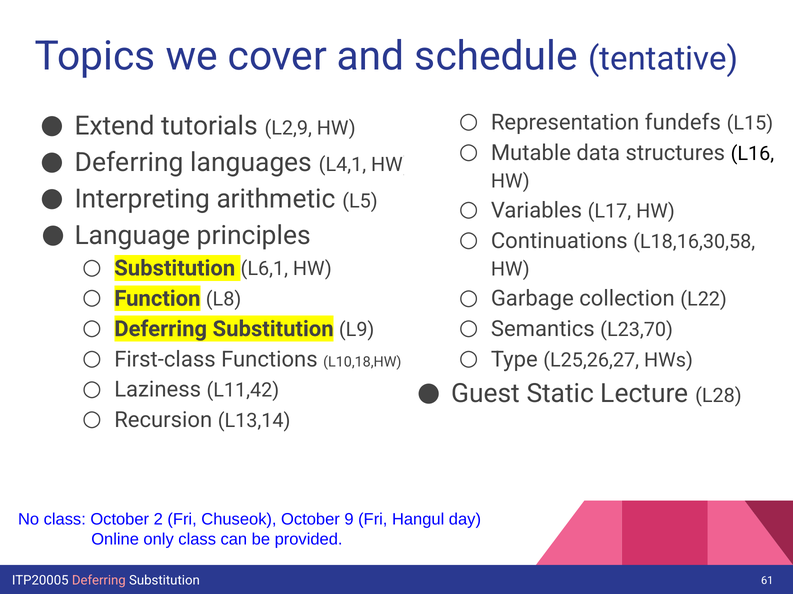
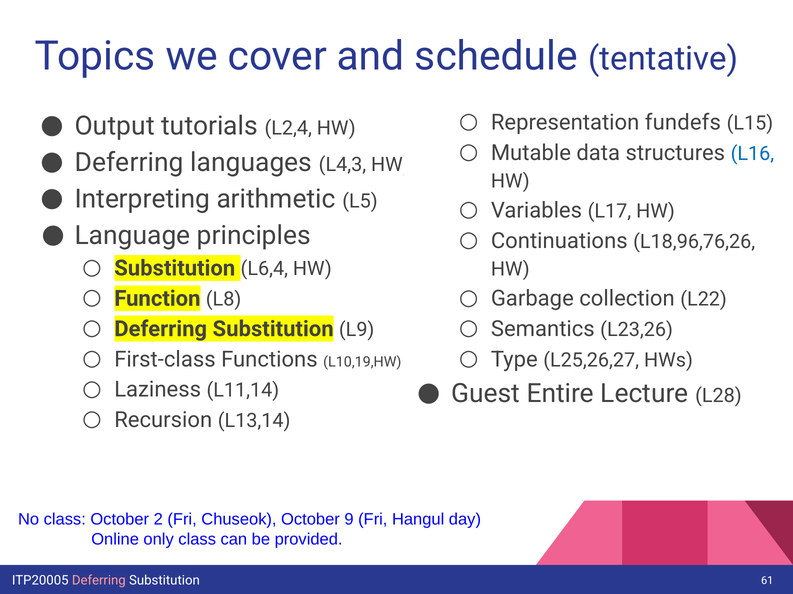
Extend: Extend -> Output (115, 126)
L2,9: L2,9 -> L2,4 (288, 129)
L16 colour: black -> blue (752, 154)
L4,1: L4,1 -> L4,3 (342, 165)
L18,16,30,58: L18,16,30,58 -> L18,96,76,26 (694, 242)
L6,1: L6,1 -> L6,4 (264, 269)
L23,70: L23,70 -> L23,26 (637, 330)
L10,18,HW: L10,18,HW -> L10,19,HW (362, 362)
L11,42: L11,42 -> L11,14 (243, 391)
Static: Static -> Entire (560, 394)
